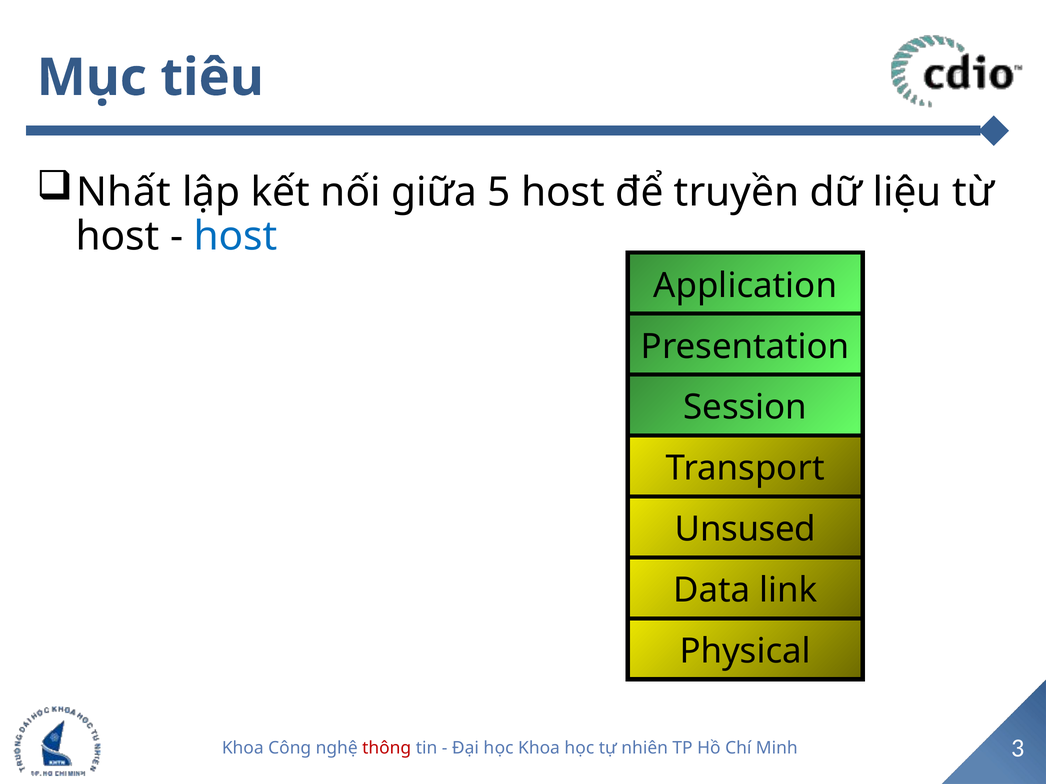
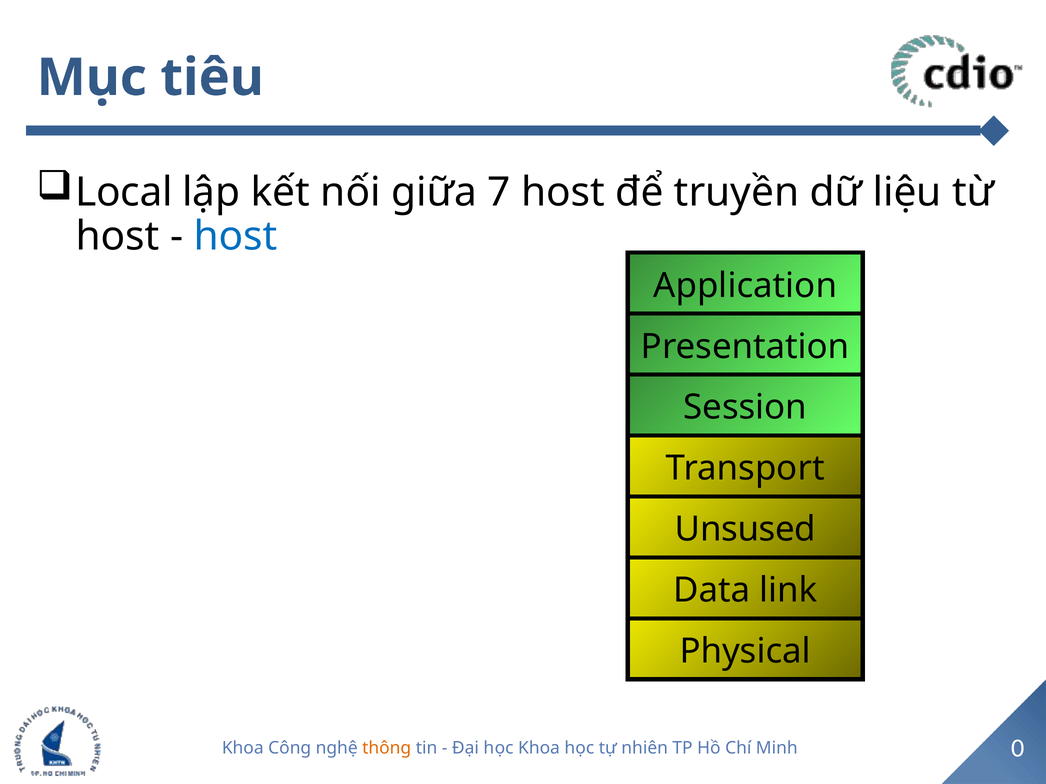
Nhất: Nhất -> Local (124, 193)
5: 5 -> 7 (499, 193)
thông colour: red -> orange (387, 748)
3: 3 -> 0 (1018, 749)
